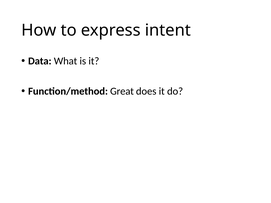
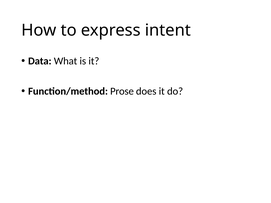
Great: Great -> Prose (122, 91)
